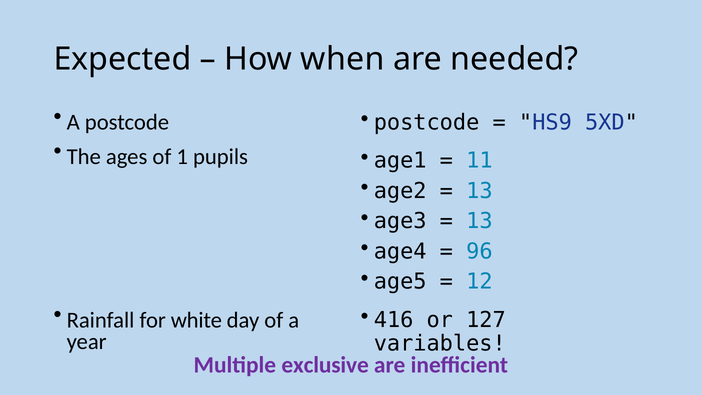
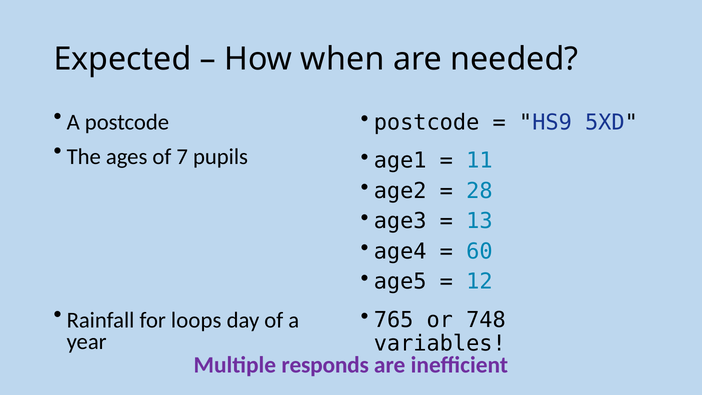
1: 1 -> 7 (182, 157)
13: 13 -> 28 (479, 191)
96: 96 -> 60 (479, 251)
white: white -> loops (196, 320)
416: 416 -> 765 (394, 320)
127: 127 -> 748 (486, 320)
exclusive: exclusive -> responds (325, 365)
